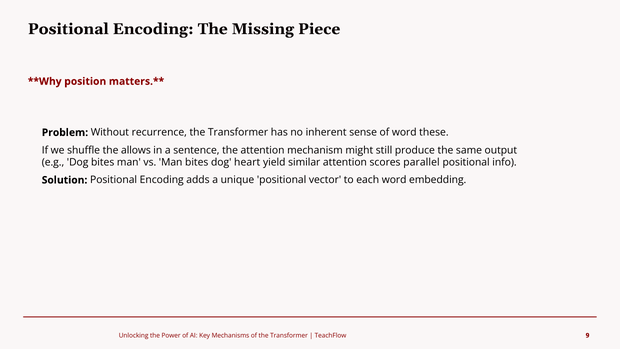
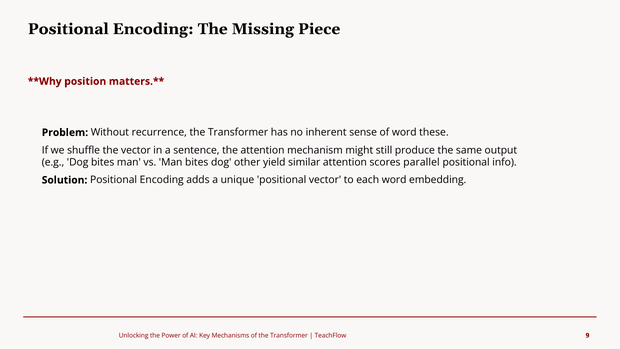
the allows: allows -> vector (136, 150)
heart: heart -> other (247, 162)
